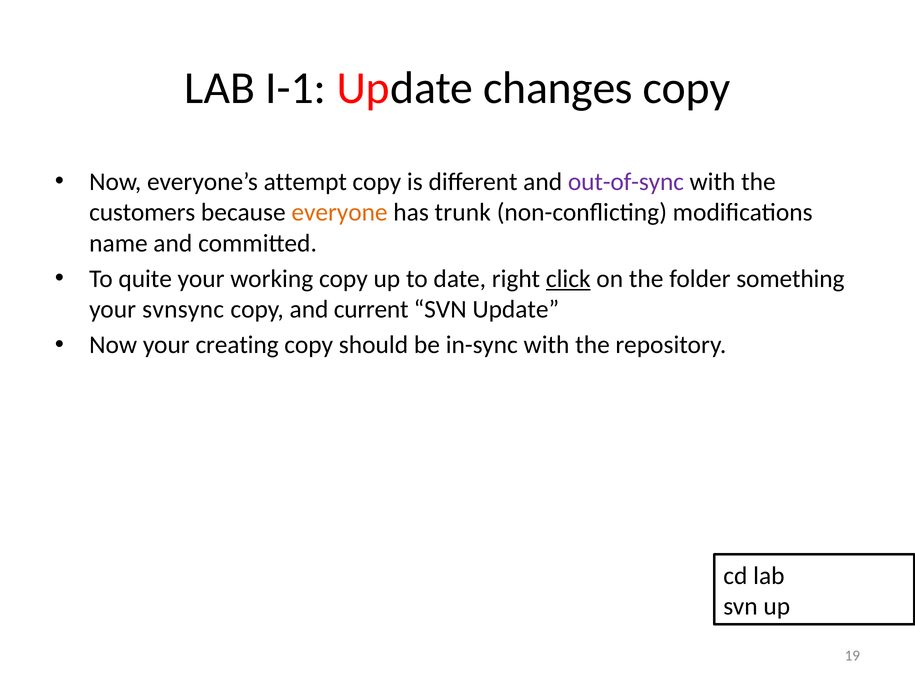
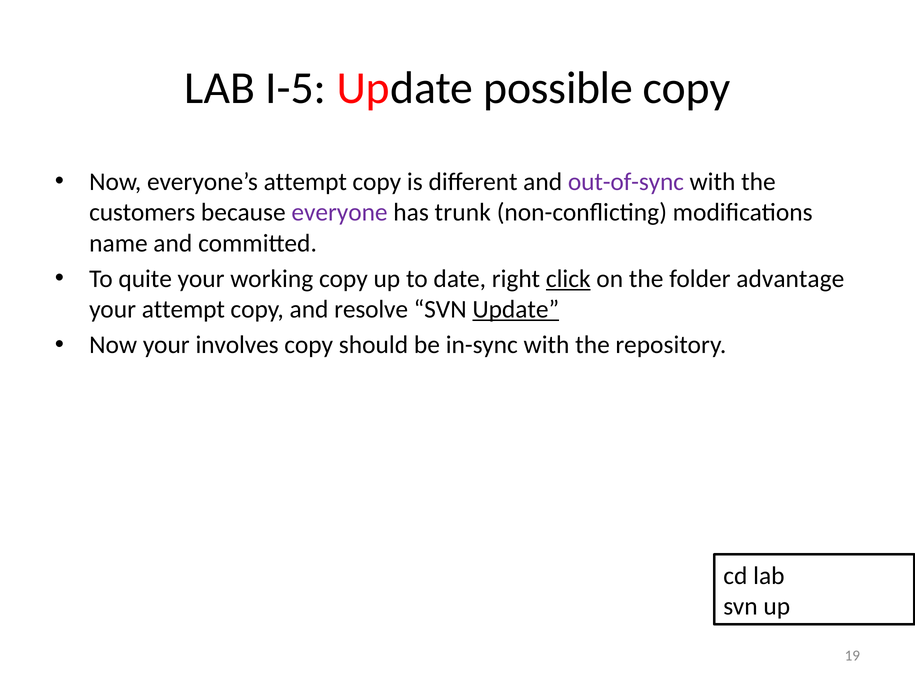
I-1: I-1 -> I-5 (296, 88)
changes: changes -> possible (558, 88)
everyone colour: orange -> purple (340, 212)
something: something -> advantage (790, 278)
your svnsync: svnsync -> attempt (183, 309)
current: current -> resolve (371, 309)
Update underline: none -> present (516, 309)
creating: creating -> involves (237, 345)
